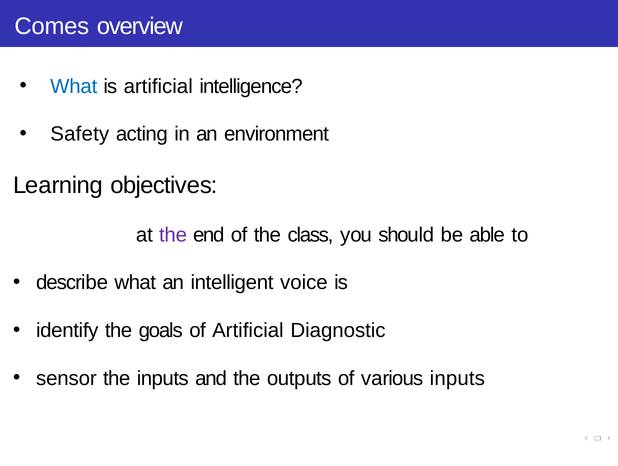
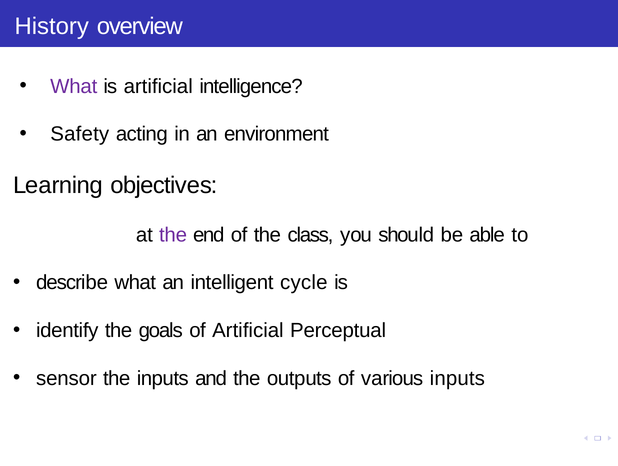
Comes: Comes -> History (52, 26)
What colour: blue -> purple (74, 86)
voice: voice -> cycle (304, 283)
Diagnostic: Diagnostic -> Perceptual (338, 330)
